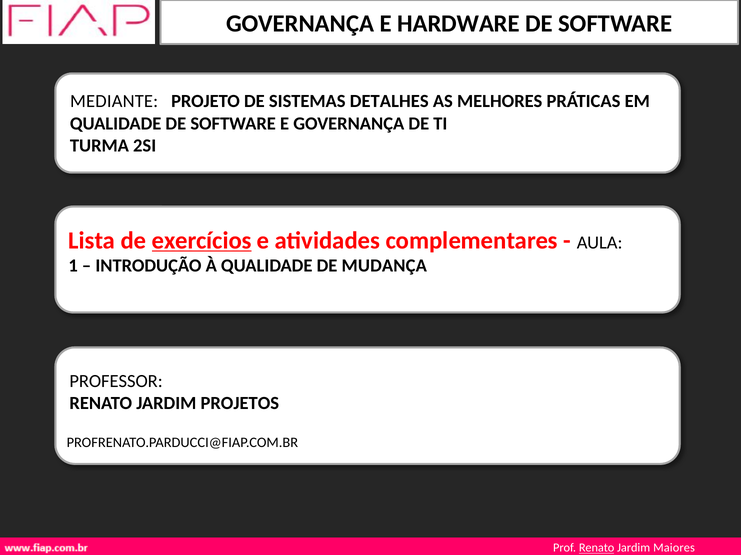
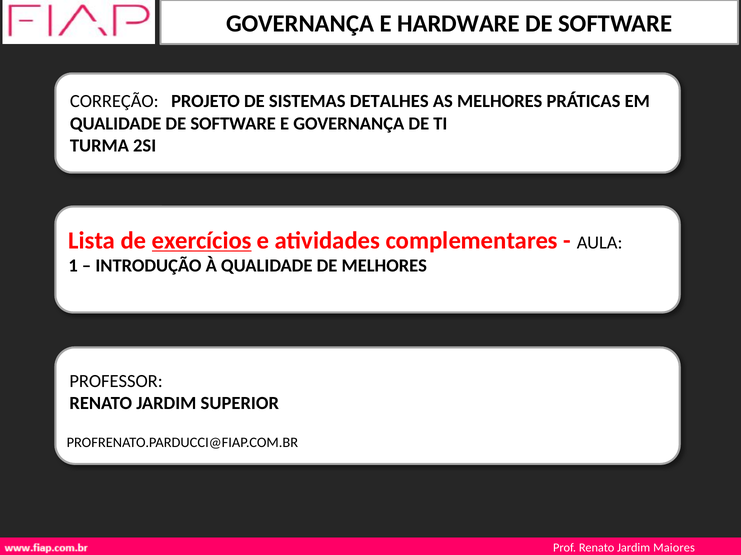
MEDIANTE: MEDIANTE -> CORREÇÃO (114, 101)
DE MUDANÇA: MUDANÇA -> MELHORES (384, 266)
PROJETOS: PROJETOS -> SUPERIOR (240, 404)
Renato underline: present -> none (597, 549)
